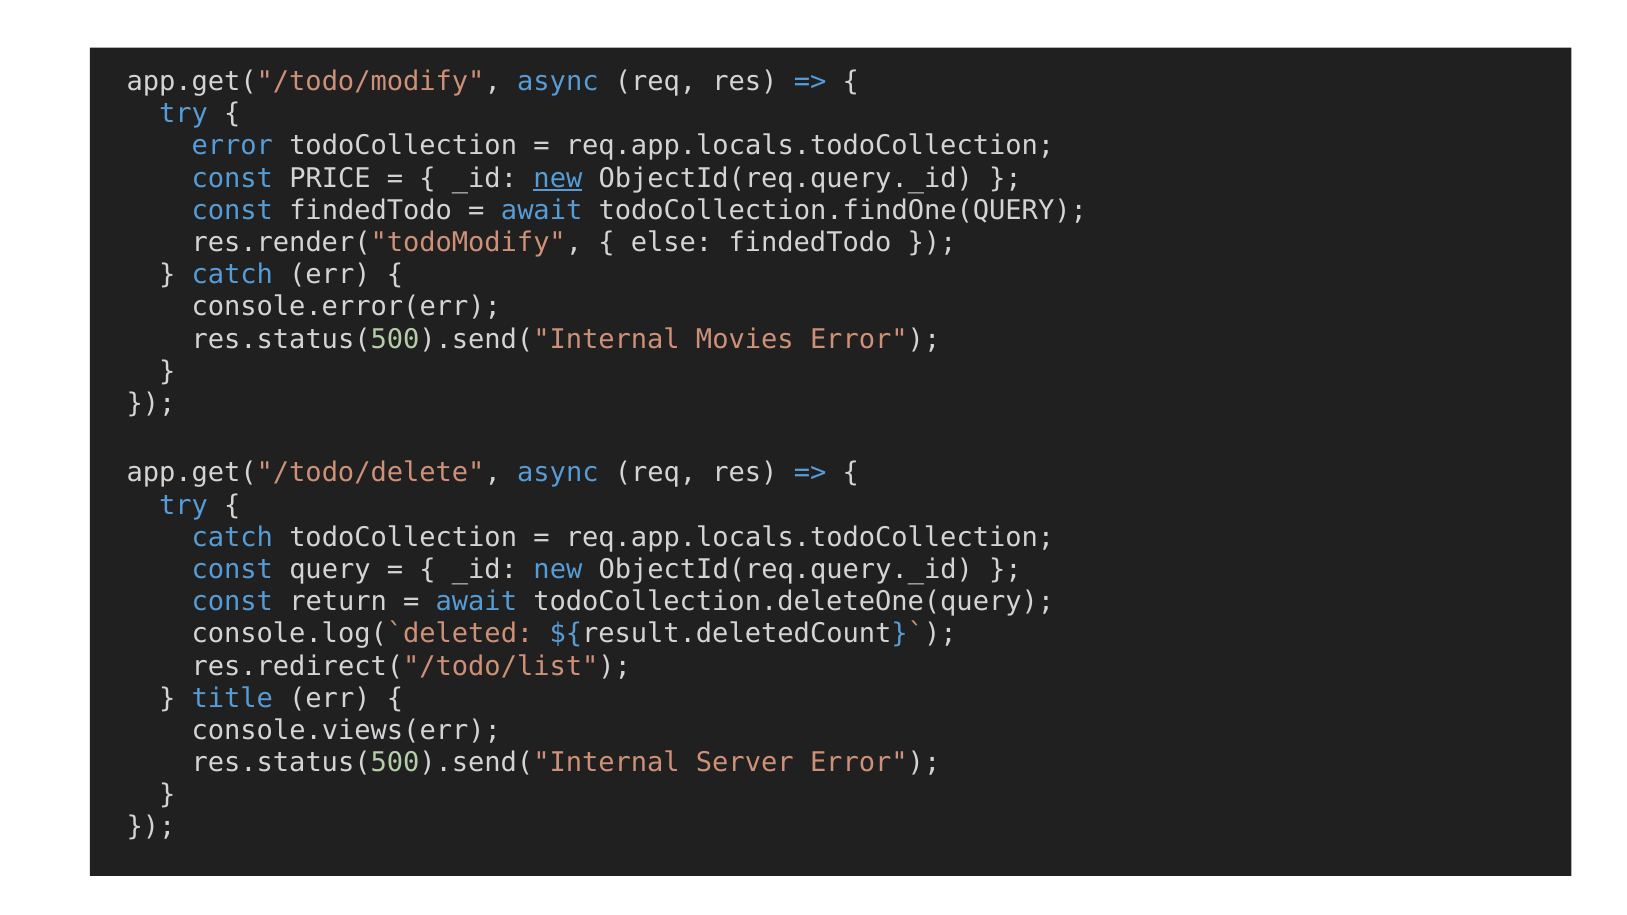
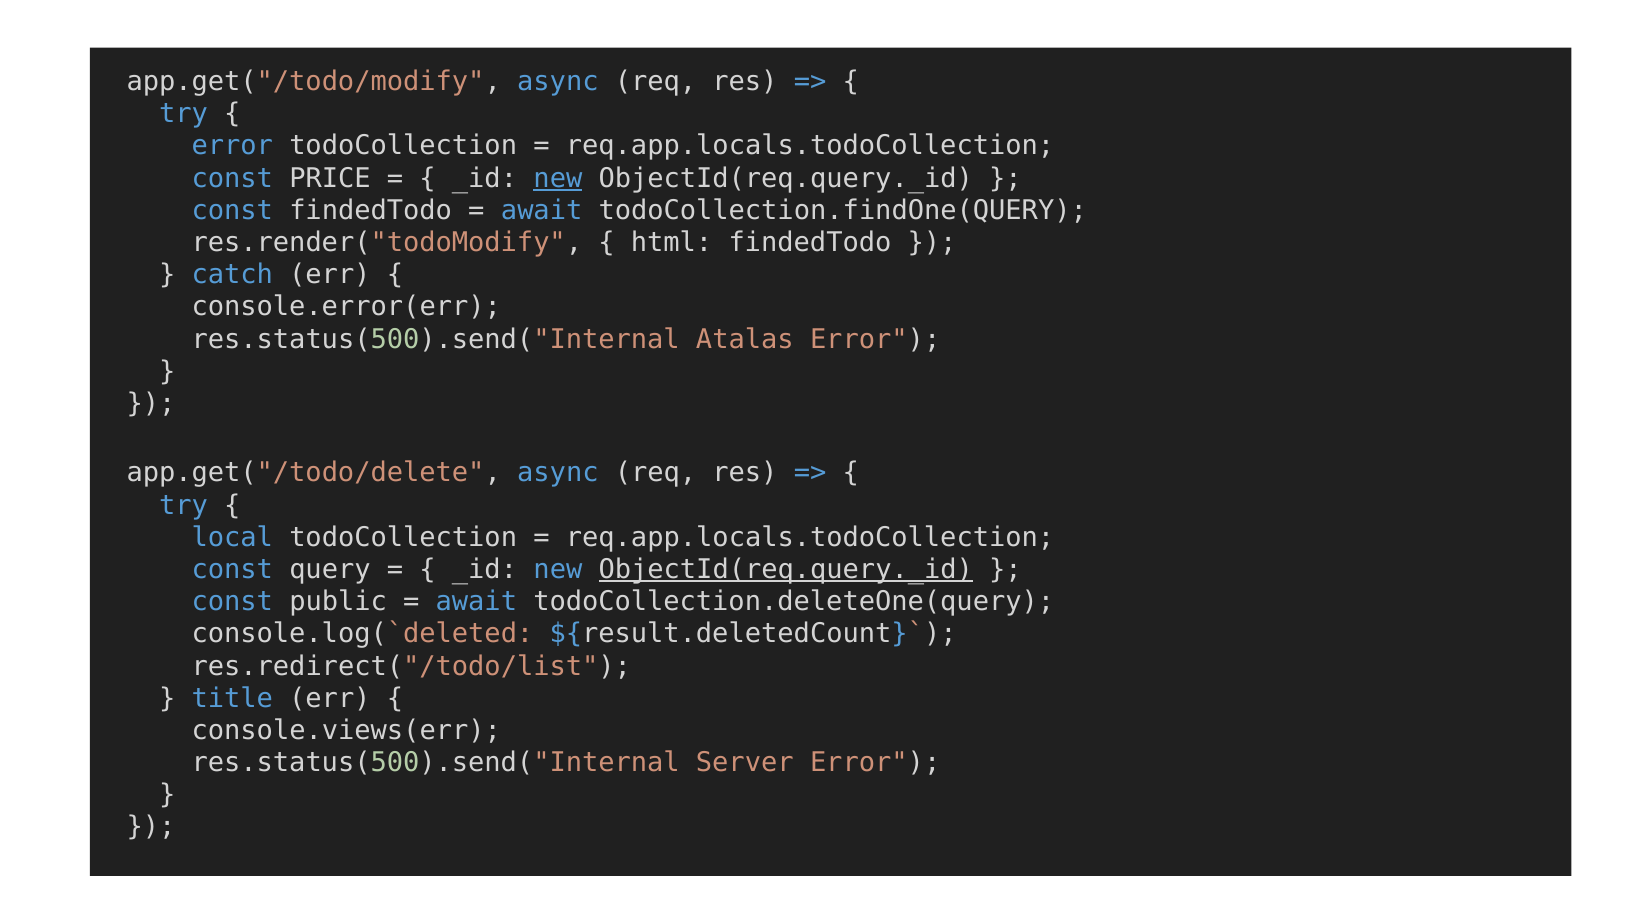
else: else -> html (672, 243)
Movies: Movies -> Atalas (745, 339)
catch: catch -> local (232, 538)
ObjectId(req.query._id underline: none -> present (786, 570)
return: return -> public (338, 602)
